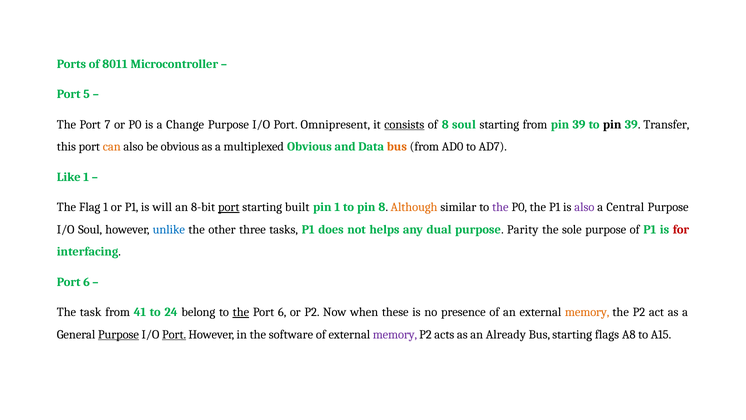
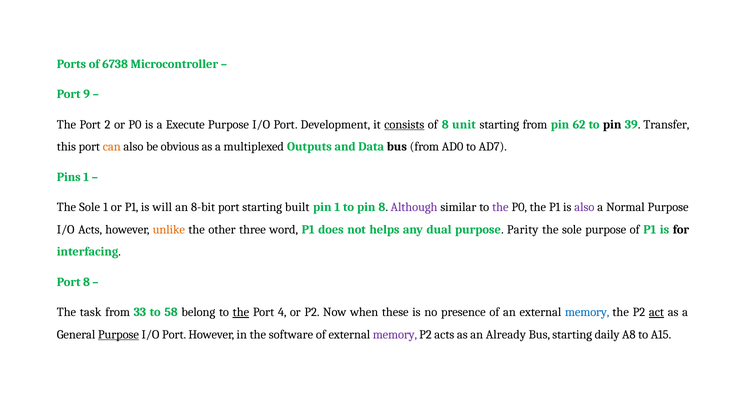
8011: 8011 -> 6738 (115, 64)
5: 5 -> 9 (87, 94)
7: 7 -> 2 (107, 124)
Change: Change -> Execute (185, 124)
Omnipresent: Omnipresent -> Development (335, 124)
8 soul: soul -> unit (464, 124)
from pin 39: 39 -> 62 (579, 124)
multiplexed Obvious: Obvious -> Outputs (309, 147)
bus colour: orange -> black (397, 147)
Like: Like -> Pins (69, 177)
Flag: Flag -> Sole (90, 207)
port underline: present -> none (229, 207)
Although colour: orange -> purple (414, 207)
Central: Central -> Normal (625, 207)
I/O Soul: Soul -> Acts (90, 229)
unlike colour: blue -> orange (169, 229)
tasks: tasks -> word (284, 229)
for colour: red -> black (681, 229)
6: 6 -> 8 (87, 282)
41: 41 -> 33 (140, 312)
24: 24 -> 58 (171, 312)
6: 6 -> 4 (282, 312)
memory colour: orange -> blue (587, 312)
act underline: none -> present (656, 312)
Port underline: present -> none (174, 334)
flags: flags -> daily (607, 334)
